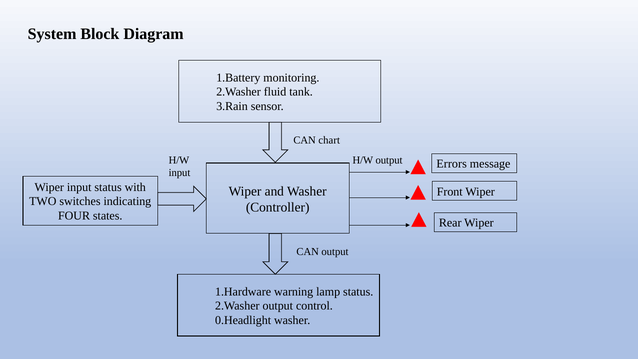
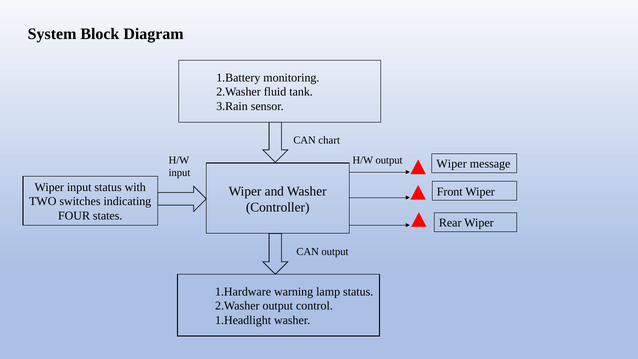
Errors: Errors -> Wiper (452, 164)
0.Headlight: 0.Headlight -> 1.Headlight (243, 320)
